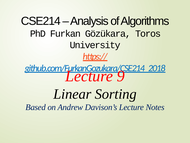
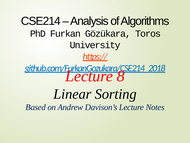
9: 9 -> 8 (121, 76)
